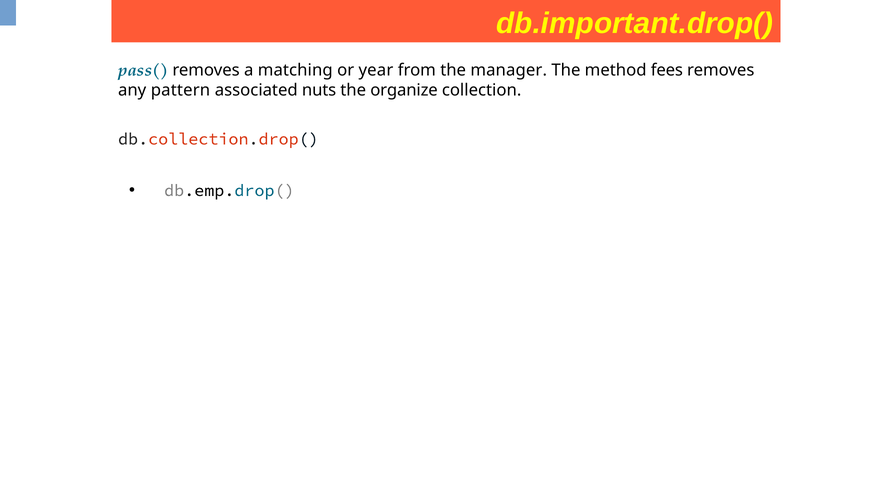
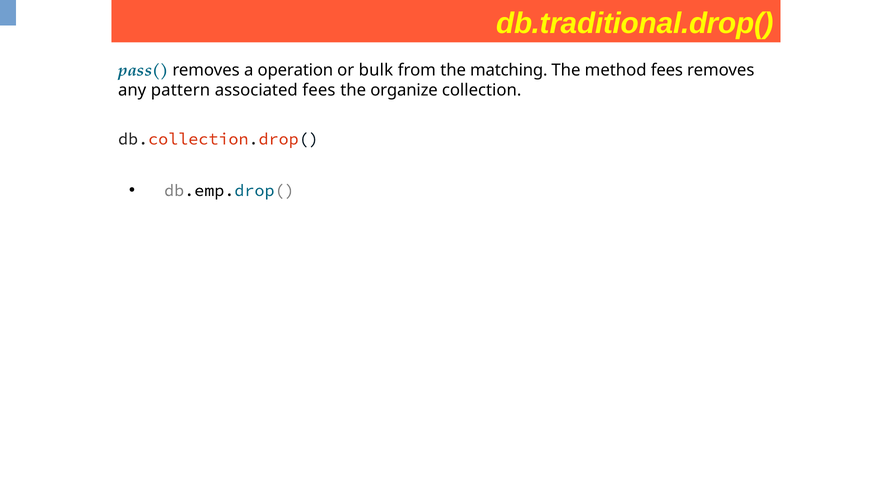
db.important.drop(: db.important.drop( -> db.traditional.drop( (635, 23)
matching: matching -> operation (295, 70)
year: year -> bulk (376, 70)
manager: manager -> matching (509, 70)
associated nuts: nuts -> fees (319, 90)
